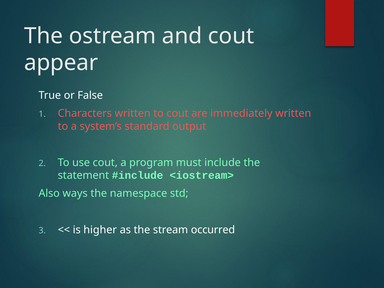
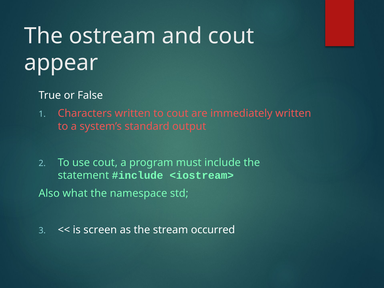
ways: ways -> what (75, 193)
higher: higher -> screen (100, 230)
